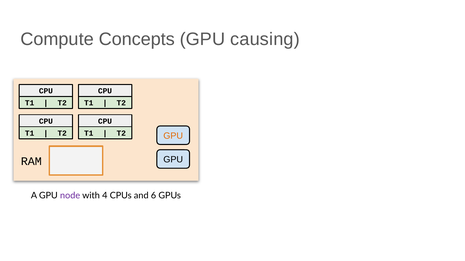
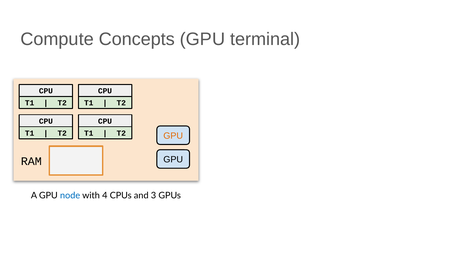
causing: causing -> terminal (265, 39)
node colour: purple -> blue (70, 196)
6: 6 -> 3 (153, 196)
